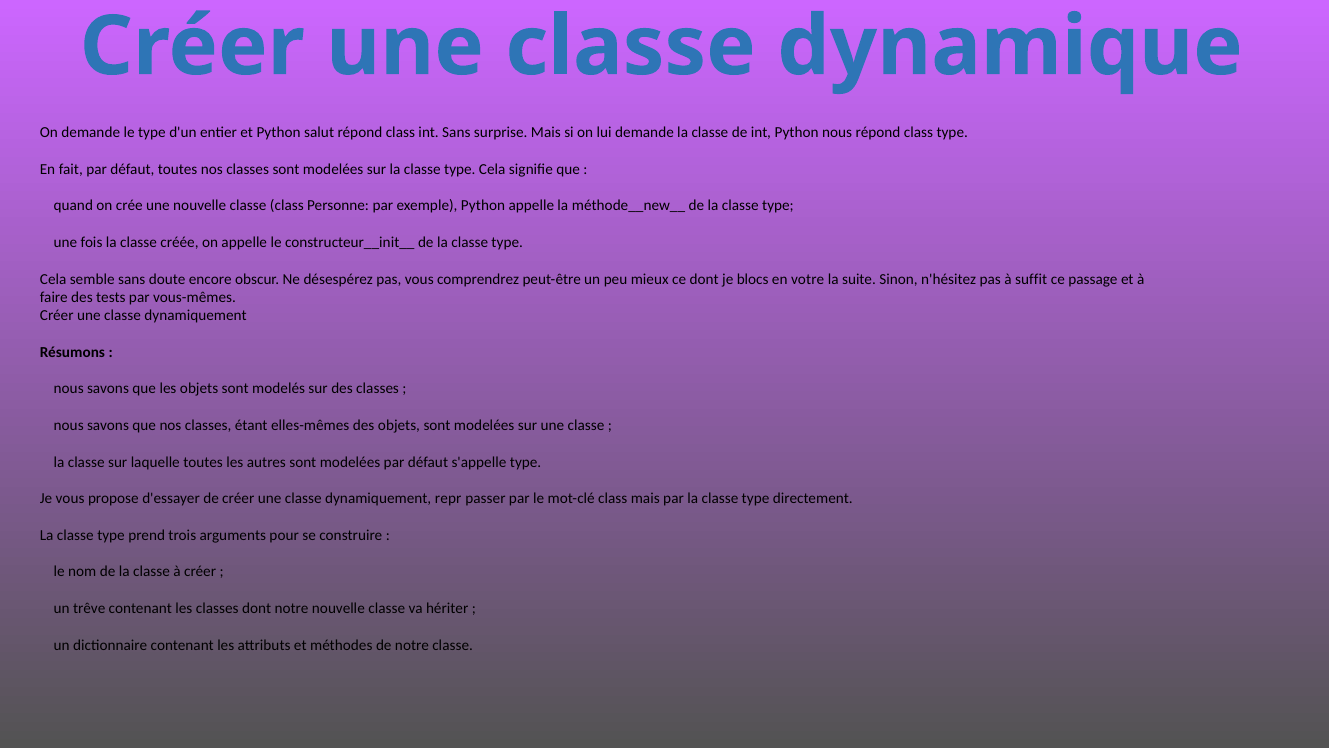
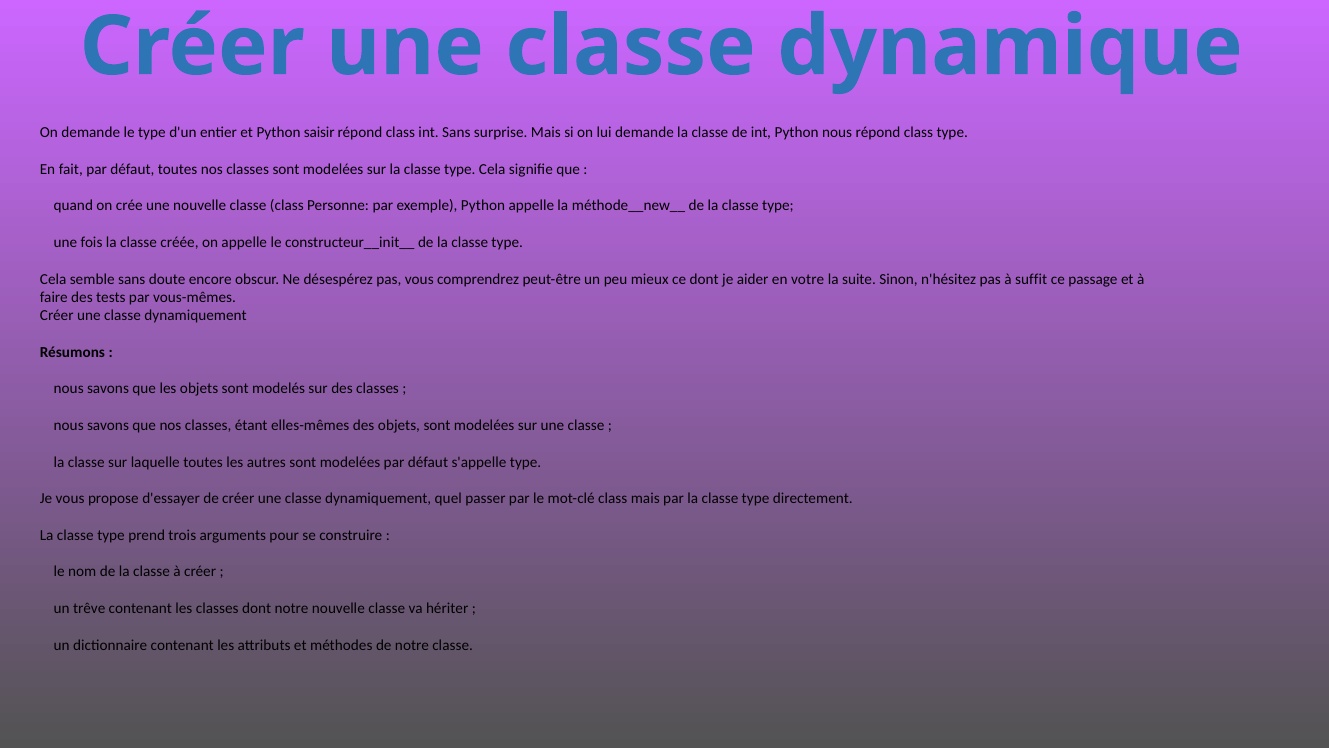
salut: salut -> saisir (319, 133)
blocs: blocs -> aider (753, 279)
repr: repr -> quel (448, 498)
